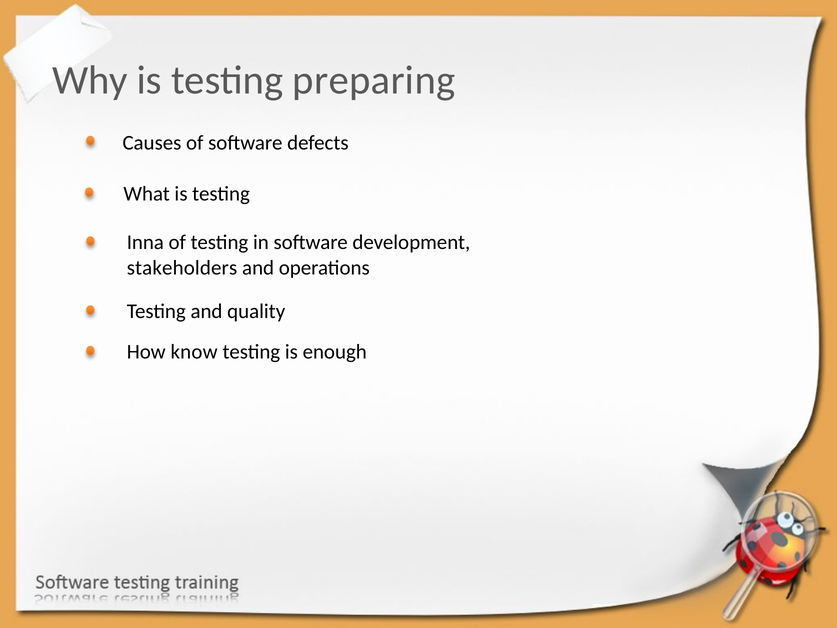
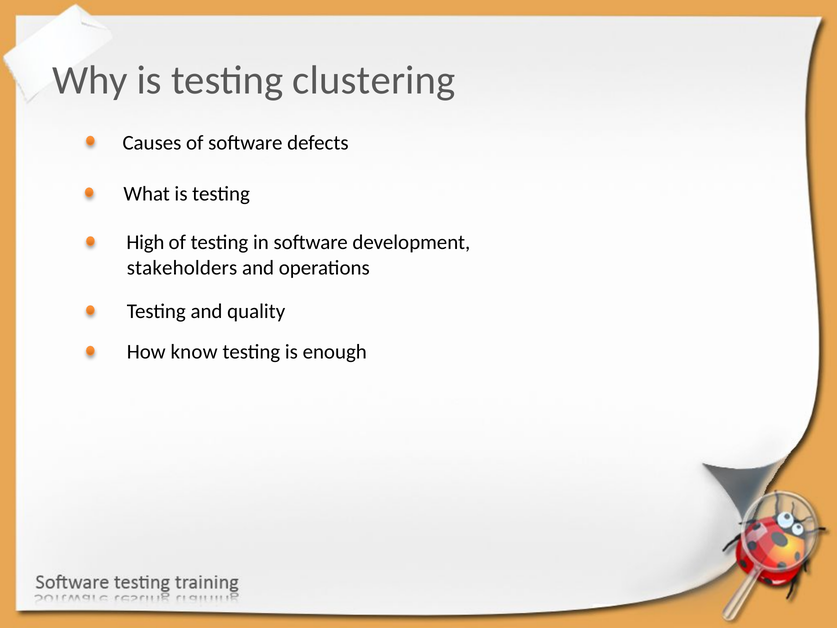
preparing: preparing -> clustering (374, 80)
Inna: Inna -> High (145, 242)
